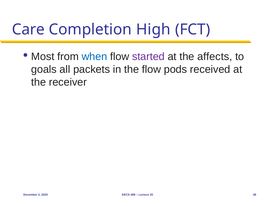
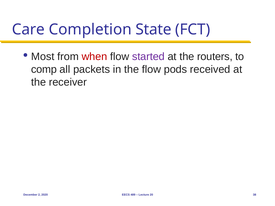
High: High -> State (154, 29)
when colour: blue -> red (94, 57)
affects: affects -> routers (215, 57)
goals: goals -> comp (44, 70)
